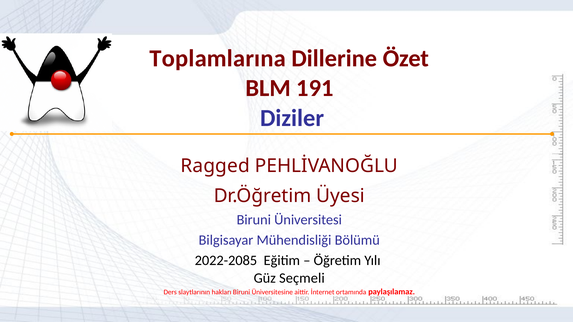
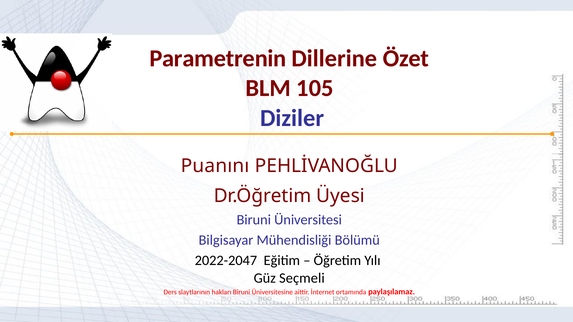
Toplamlarına: Toplamlarına -> Parametrenin (218, 58)
191: 191 -> 105 (315, 88)
Ragged: Ragged -> Puanını (215, 166)
2022-2085: 2022-2085 -> 2022-2047 (226, 261)
